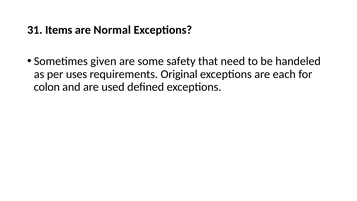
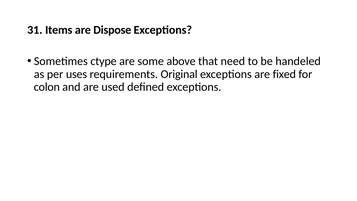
Normal: Normal -> Dispose (112, 30)
given: given -> ctype (104, 61)
safety: safety -> above (181, 61)
each: each -> fixed (284, 74)
